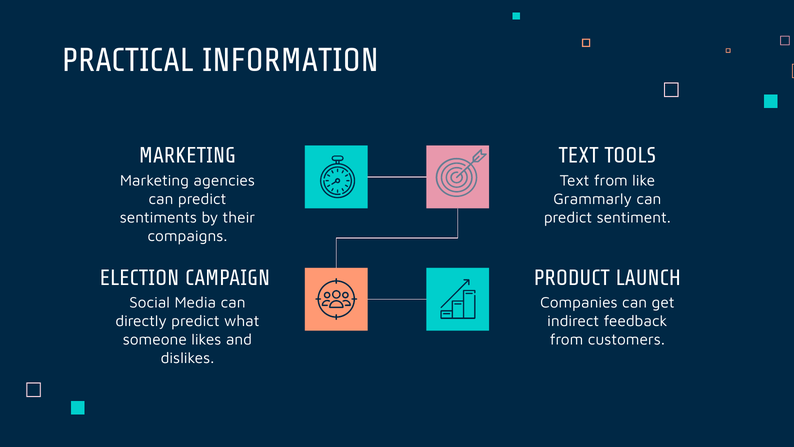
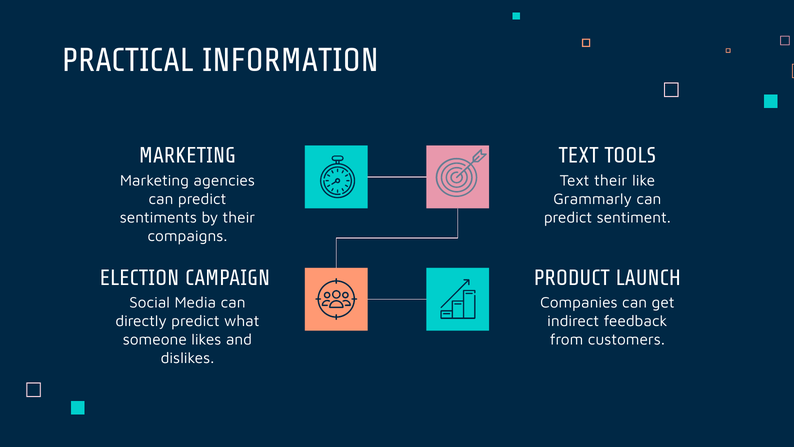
Text from: from -> their (611, 180)
